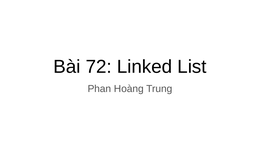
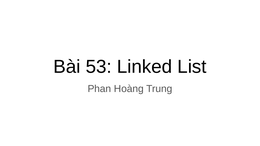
72: 72 -> 53 (99, 67)
